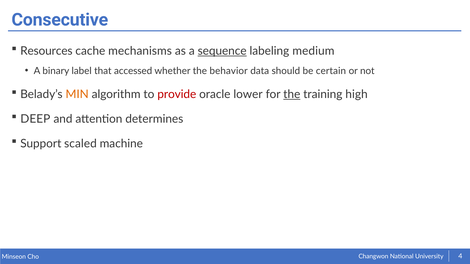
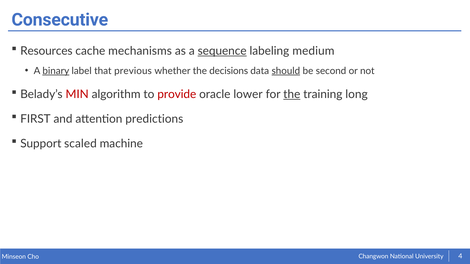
binary underline: none -> present (56, 71)
accessed: accessed -> previous (133, 71)
behavior: behavior -> decisions (229, 71)
should underline: none -> present (286, 71)
certain: certain -> second (331, 71)
MIN colour: orange -> red (77, 95)
high: high -> long (357, 95)
DEEP: DEEP -> FIRST (35, 119)
determines: determines -> predictions (154, 119)
